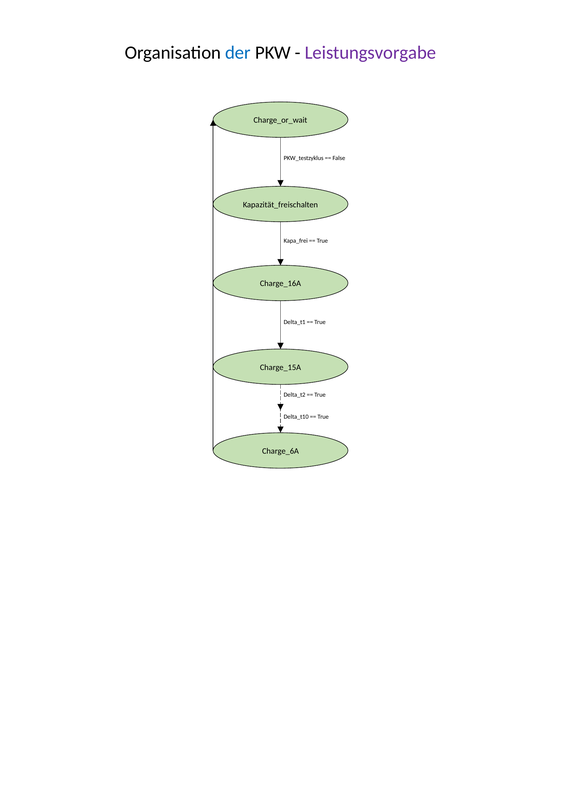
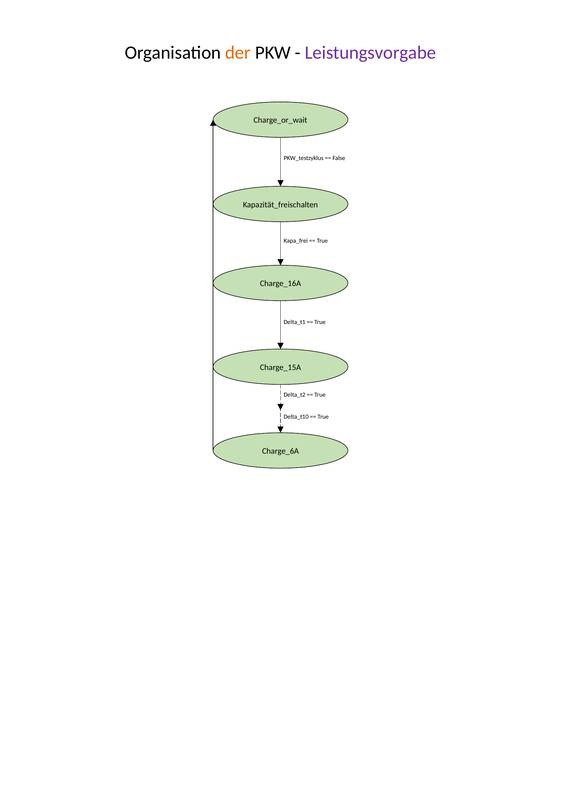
der colour: blue -> orange (238, 52)
